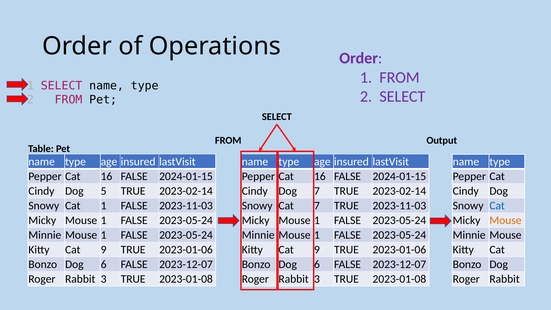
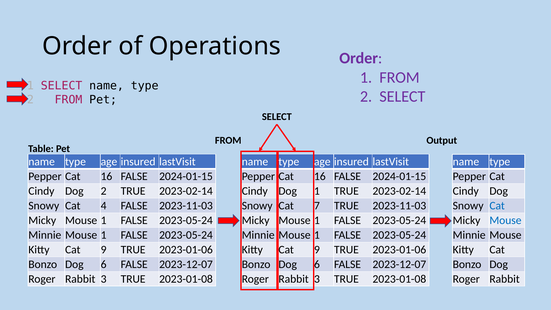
Dog 5: 5 -> 2 (104, 191)
Dog 7: 7 -> 1 (317, 191)
Cat 1: 1 -> 4 (104, 206)
Mouse colour: orange -> blue (505, 220)
